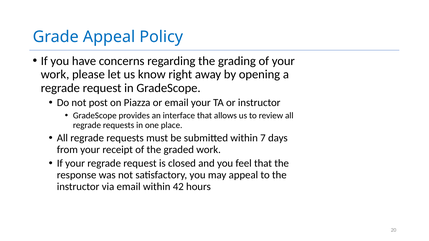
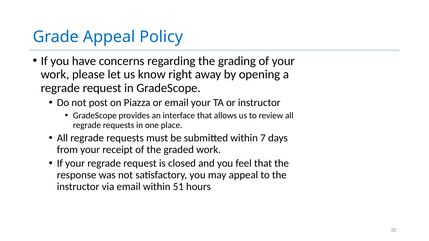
42: 42 -> 51 (178, 187)
